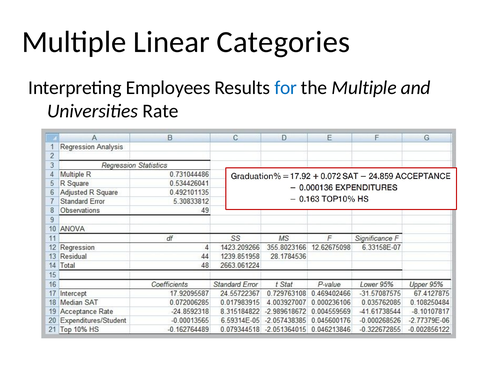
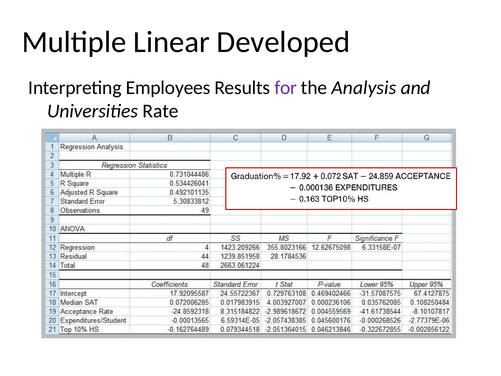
Categories: Categories -> Developed (283, 42)
for colour: blue -> purple (286, 88)
the Multiple: Multiple -> Analysis (364, 88)
